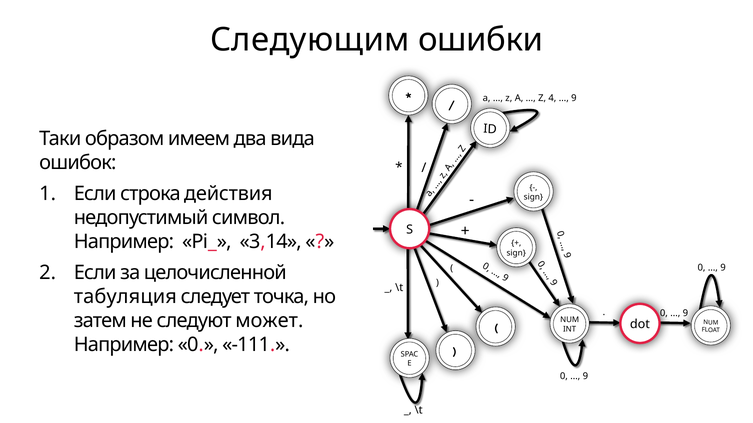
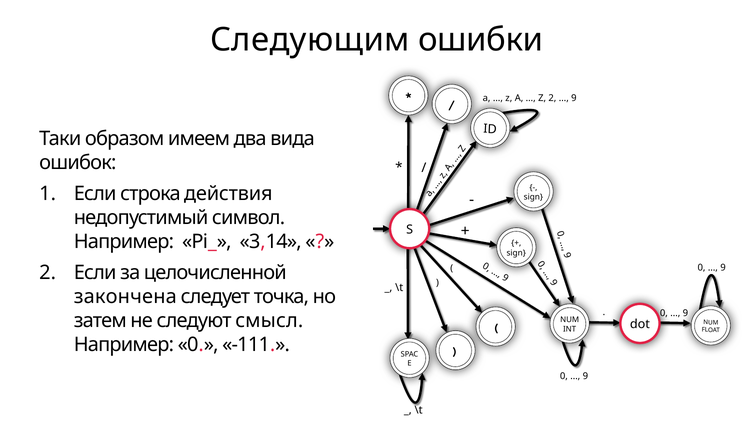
Z 4: 4 -> 2 (552, 98)
табуляция: табуляция -> закончена (125, 297)
может: может -> смысл (269, 321)
